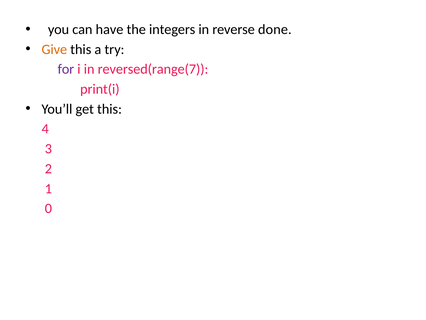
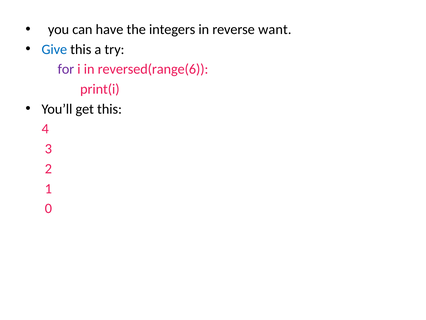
done: done -> want (275, 29)
Give colour: orange -> blue (54, 49)
reversed(range(7: reversed(range(7 -> reversed(range(6 (153, 69)
